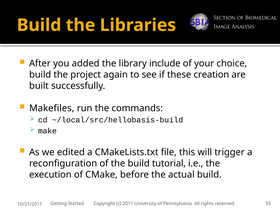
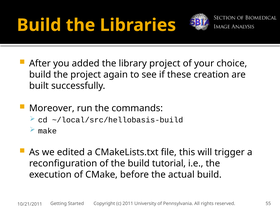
library include: include -> project (165, 63)
Makefiles: Makefiles -> Moreover (52, 108)
